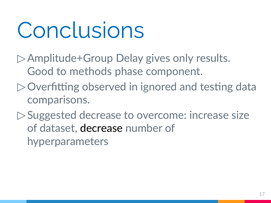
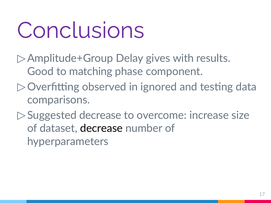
Conclusions colour: blue -> purple (81, 30)
only: only -> with (183, 58)
methods: methods -> matching (91, 72)
